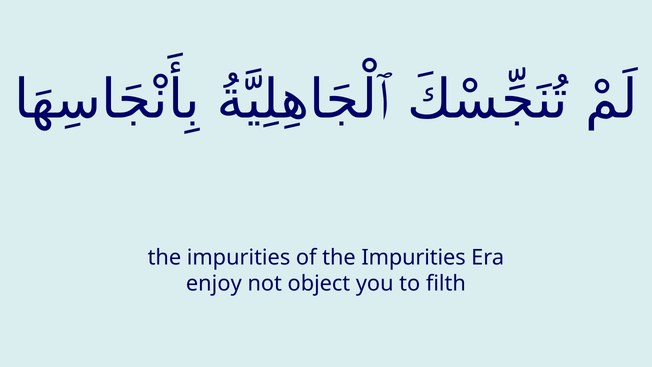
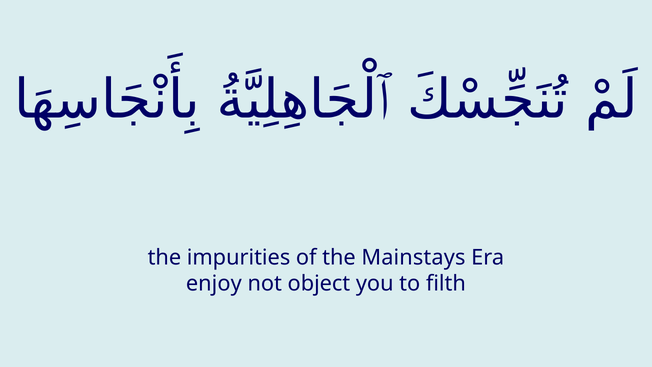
of the Impurities: Impurities -> Mainstays (413, 257)
